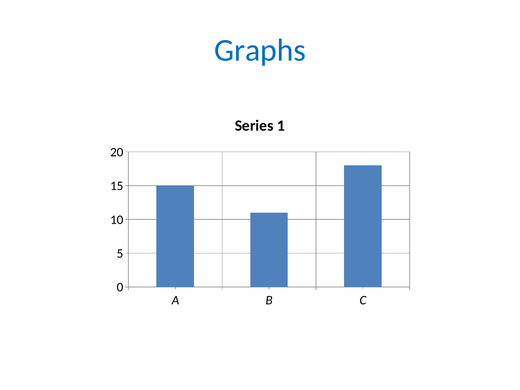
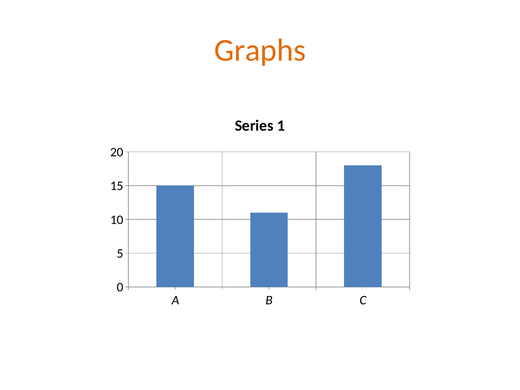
Graphs colour: blue -> orange (260, 50)
